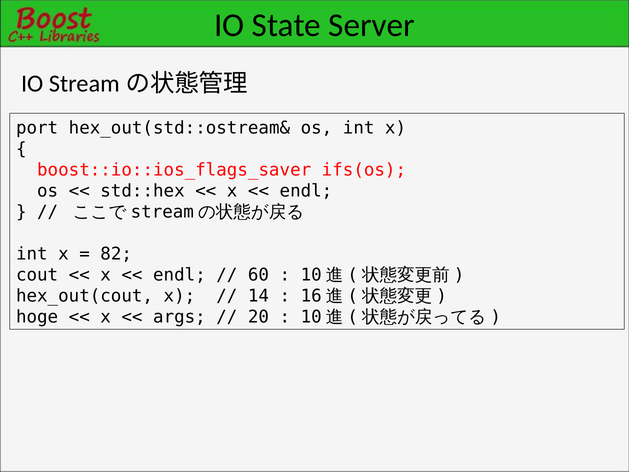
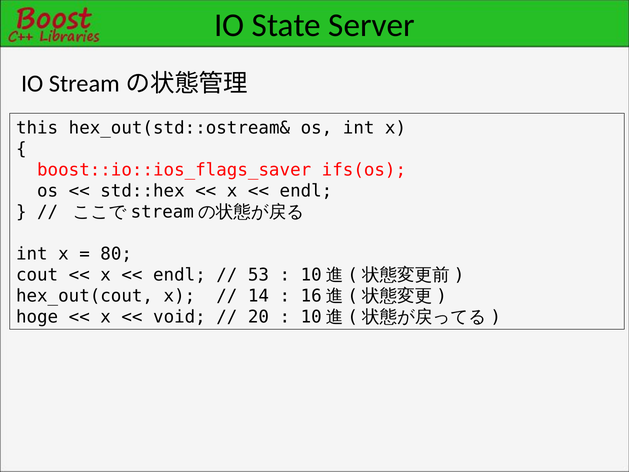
port: port -> this (37, 128)
82: 82 -> 80 (116, 254)
60: 60 -> 53 (258, 275)
args: args -> void (179, 317)
